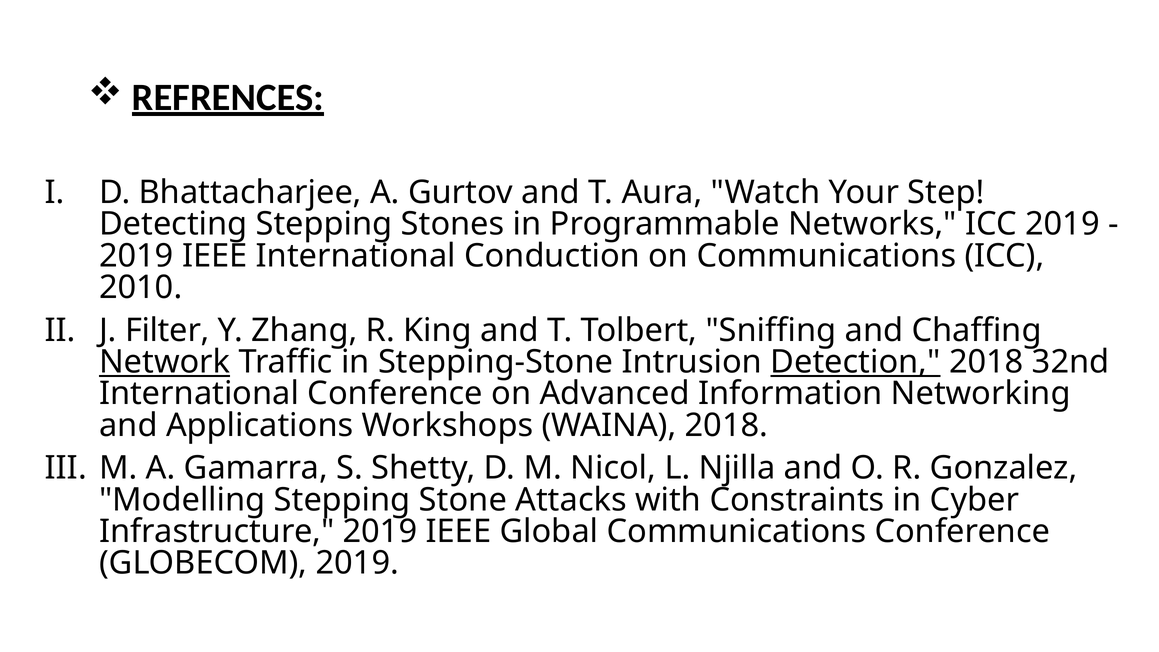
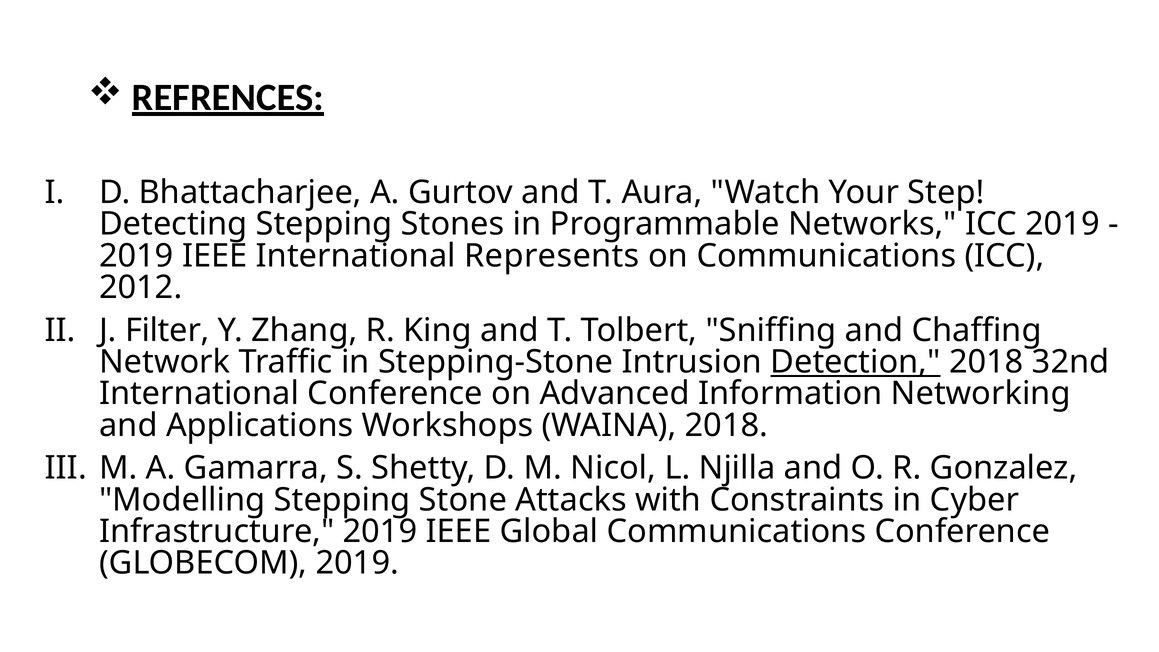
Conduction: Conduction -> Represents (552, 256)
2010: 2010 -> 2012 (141, 288)
Network underline: present -> none (165, 362)
